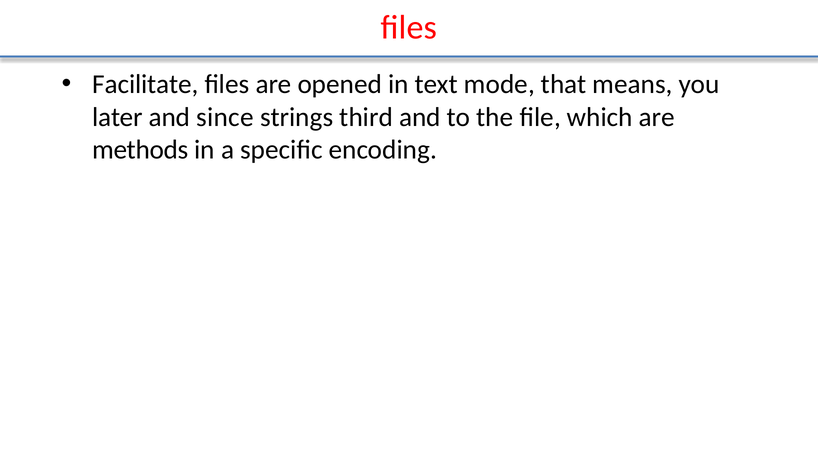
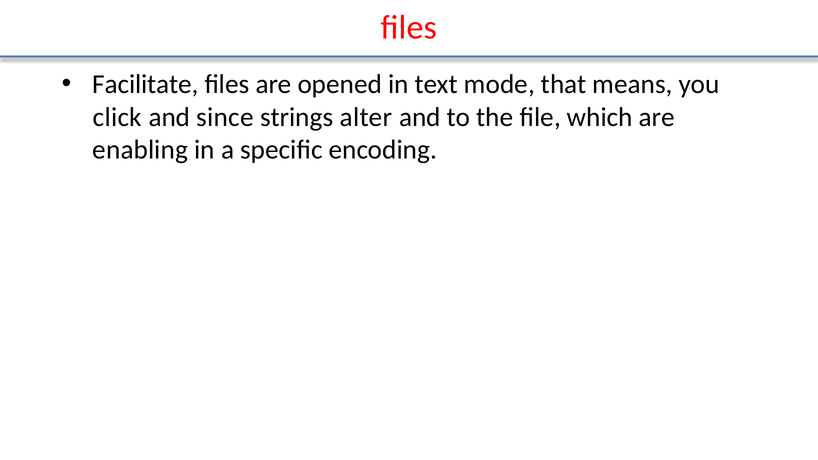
later: later -> click (117, 117)
third: third -> alter (366, 117)
methods: methods -> enabling (140, 150)
